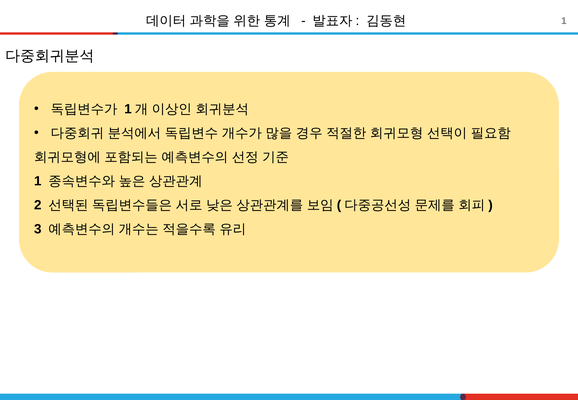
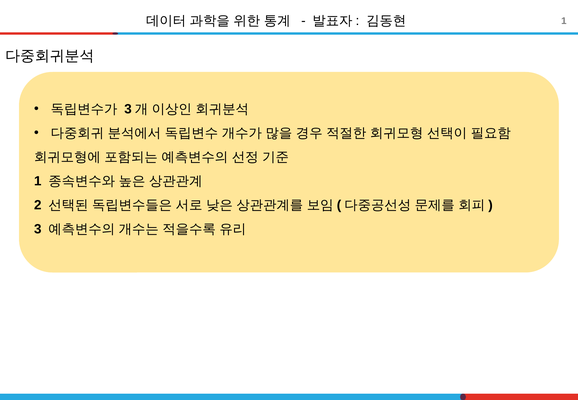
1: 1 -> 3 (128, 109)
